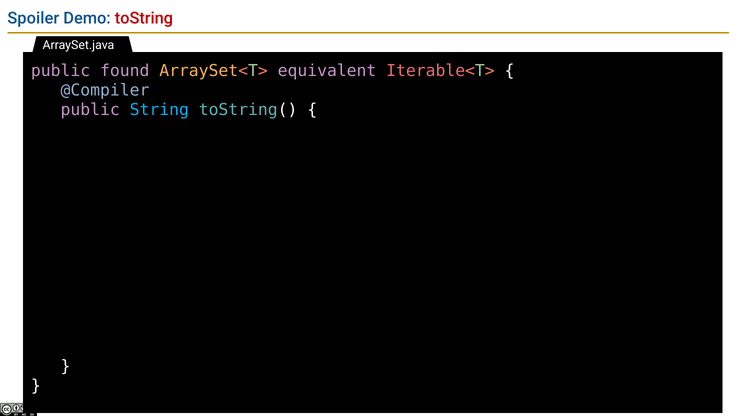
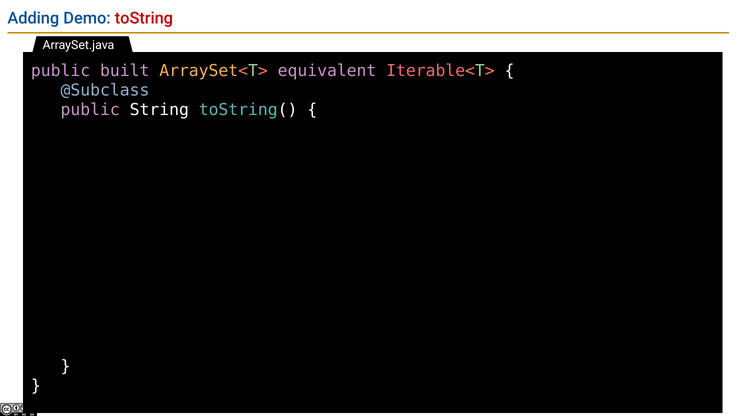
Spoiler: Spoiler -> Adding (33, 18)
found: found -> built (125, 71)
@Compiler: @Compiler -> @Subclass (105, 90)
String colour: light blue -> white (159, 110)
